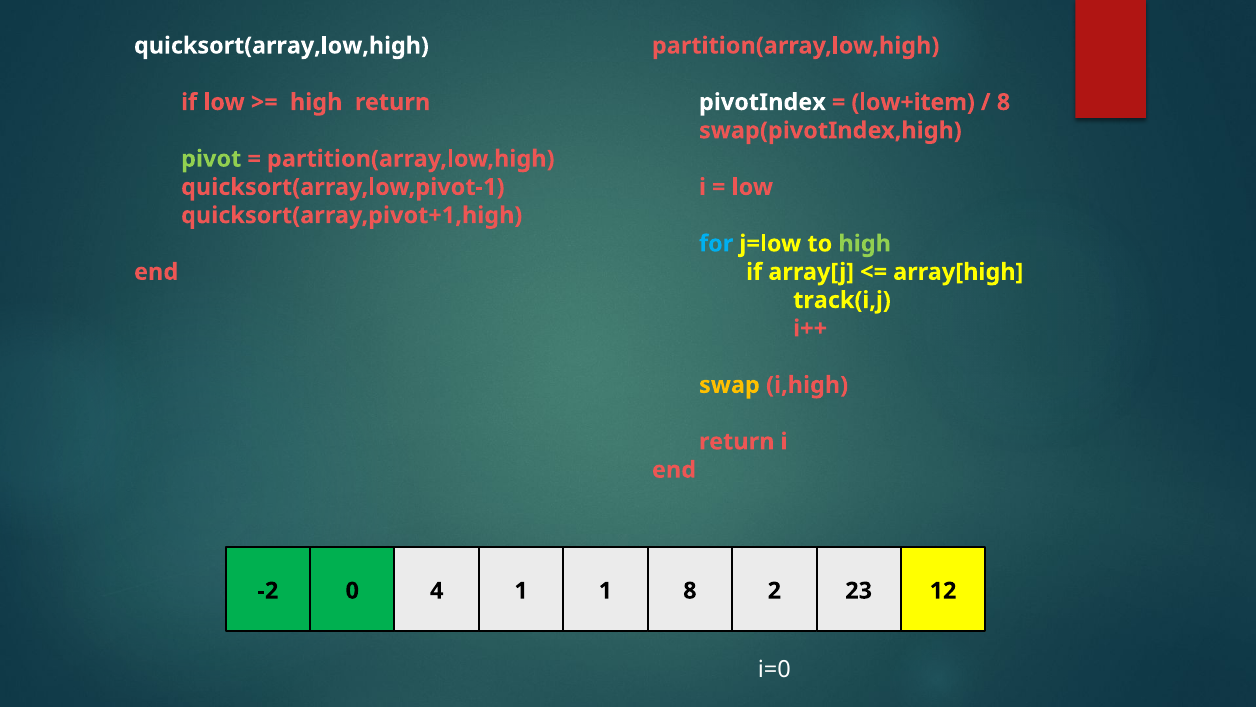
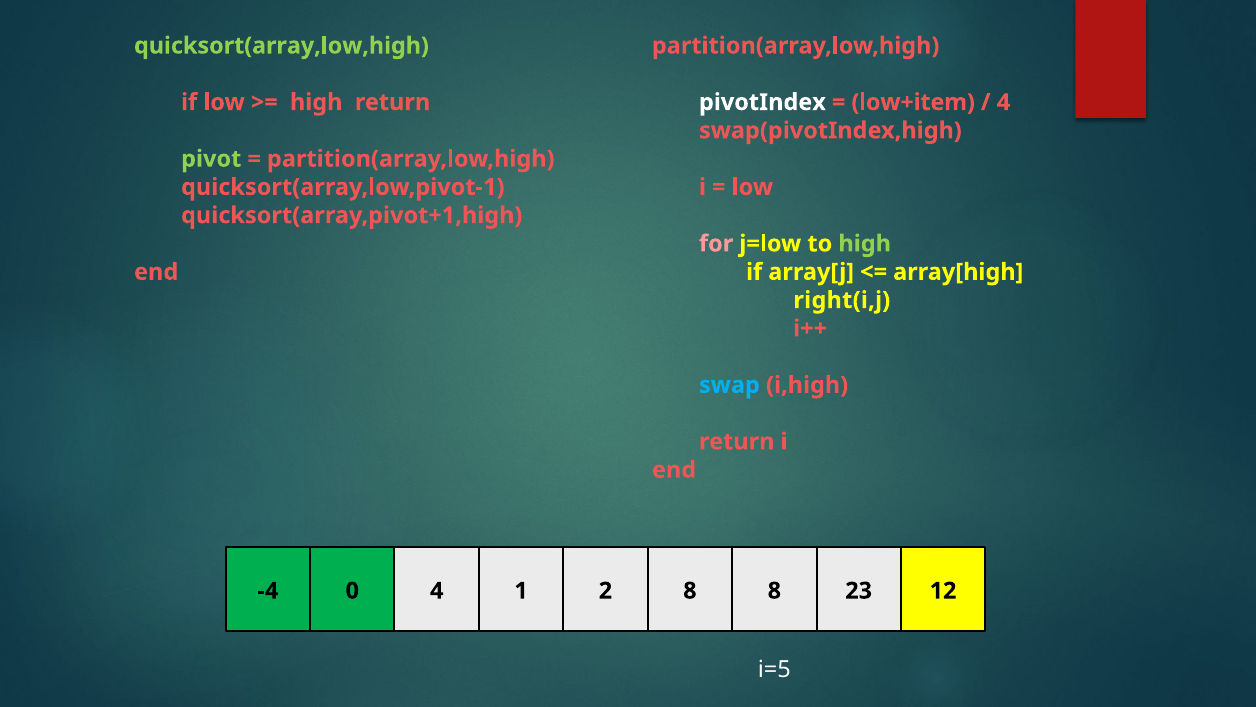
quicksort(array,low,high colour: white -> light green (281, 46)
8: 8 -> 4 (1004, 102)
for colour: light blue -> pink (716, 244)
track(i,j: track(i,j -> right(i,j (842, 300)
swap colour: yellow -> light blue (729, 385)
-2: -2 -> -4 (268, 590)
1 1: 1 -> 2 (605, 590)
8 2: 2 -> 8 (774, 590)
i=0: i=0 -> i=5 (774, 669)
